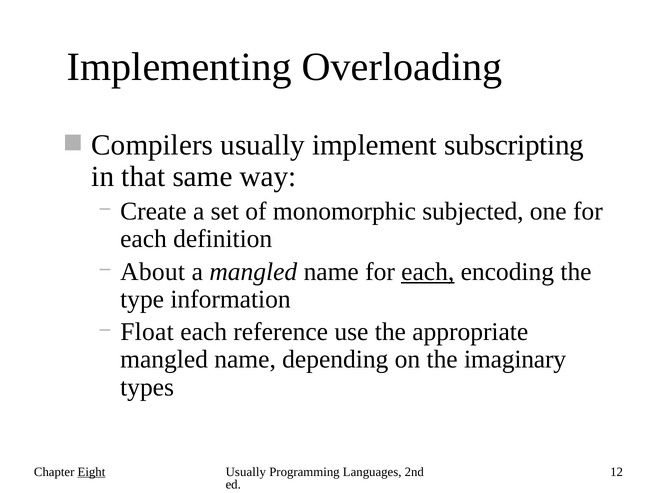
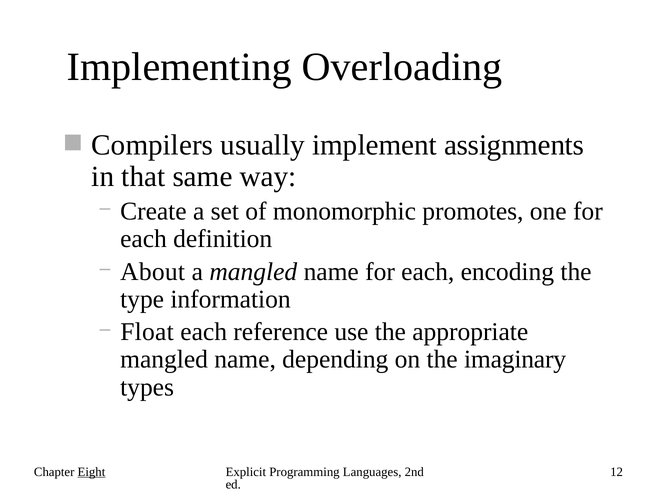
subscripting: subscripting -> assignments (514, 145)
subjected: subjected -> promotes (473, 211)
each underline: present -> none (428, 271)
Usually: Usually -> Explicit (246, 472)
